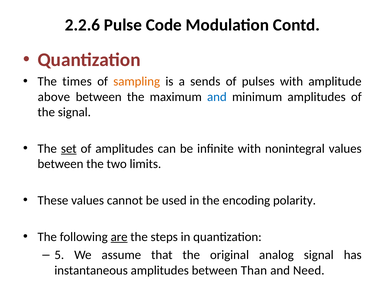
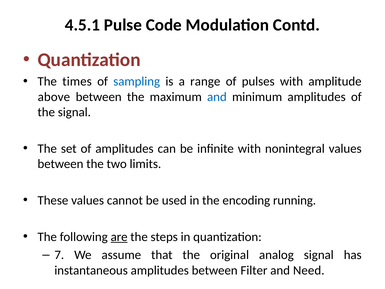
2.2.6: 2.2.6 -> 4.5.1 (83, 25)
sampling colour: orange -> blue (137, 81)
sends: sends -> range (205, 81)
set underline: present -> none (69, 148)
polarity: polarity -> running (295, 200)
5: 5 -> 7 (59, 255)
Than: Than -> Filter (254, 270)
